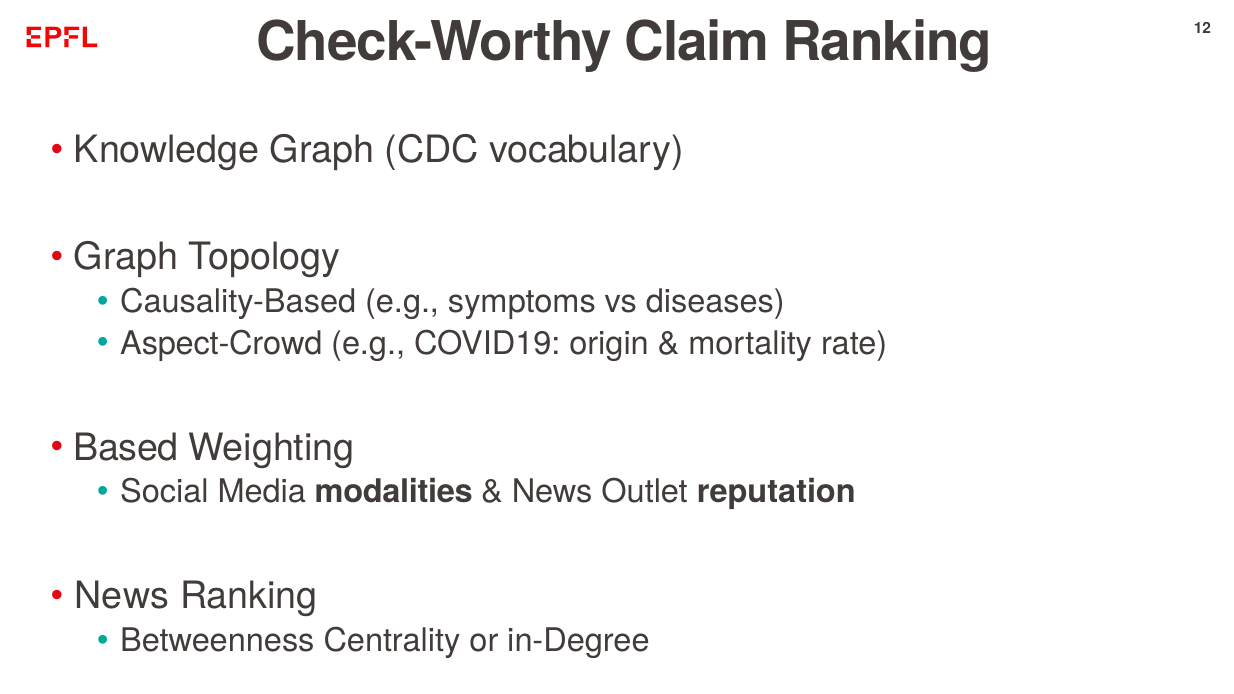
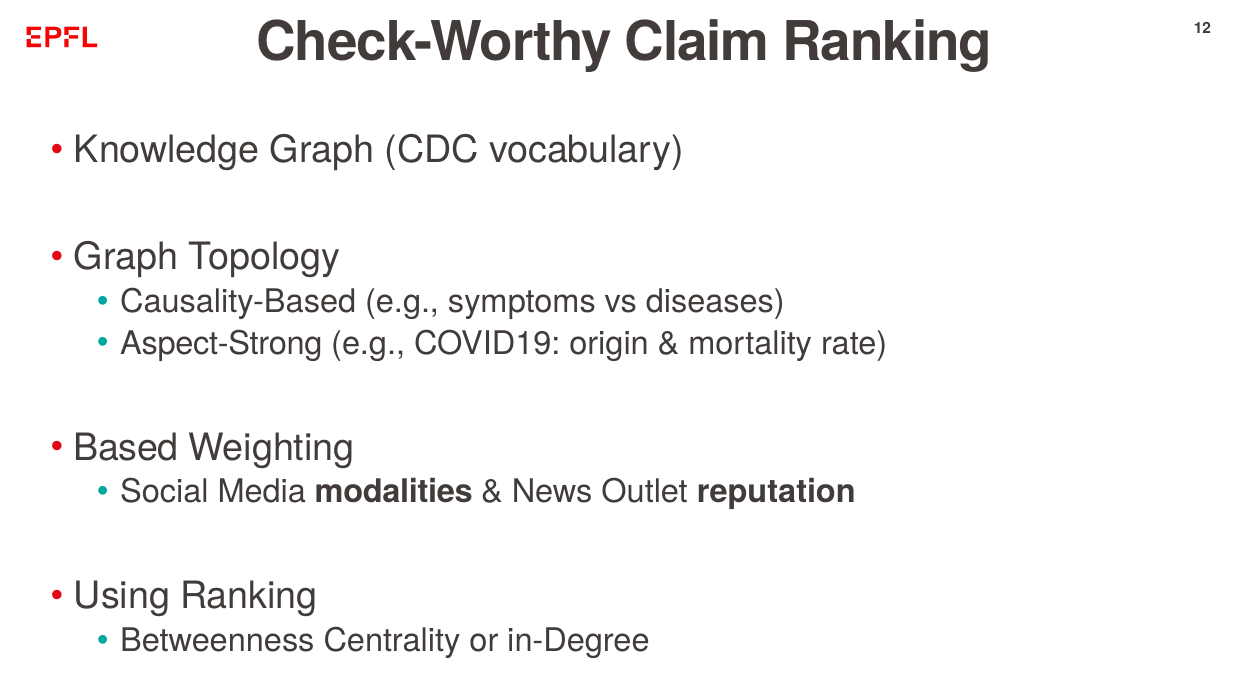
Aspect-Crowd: Aspect-Crowd -> Aspect-Strong (221, 343)
News: News -> Using (122, 596)
